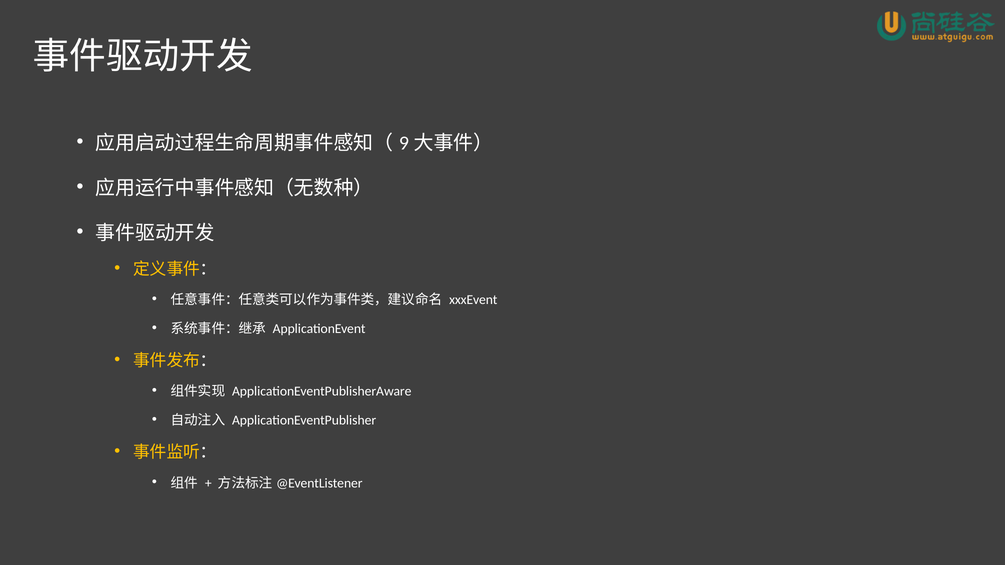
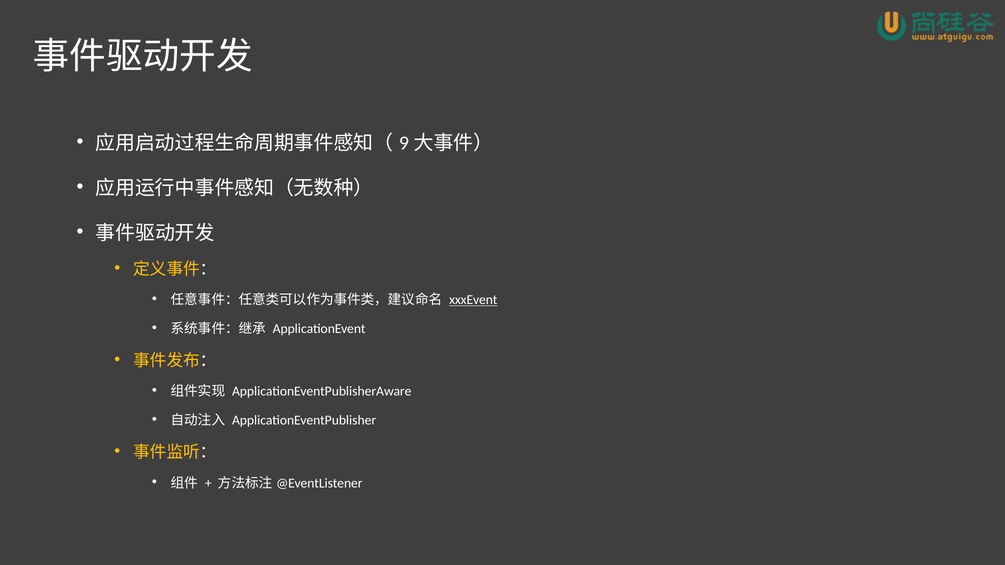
xxxEvent underline: none -> present (473, 300)
